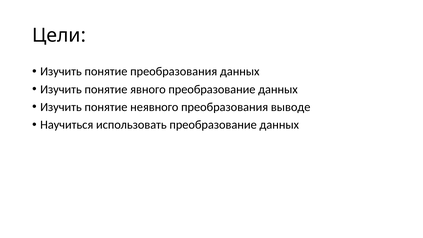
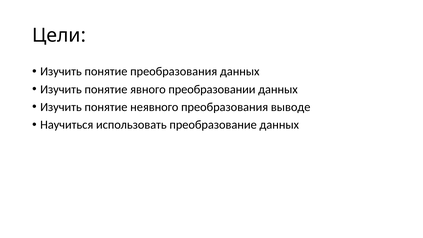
явного преобразование: преобразование -> преобразовании (212, 89)
